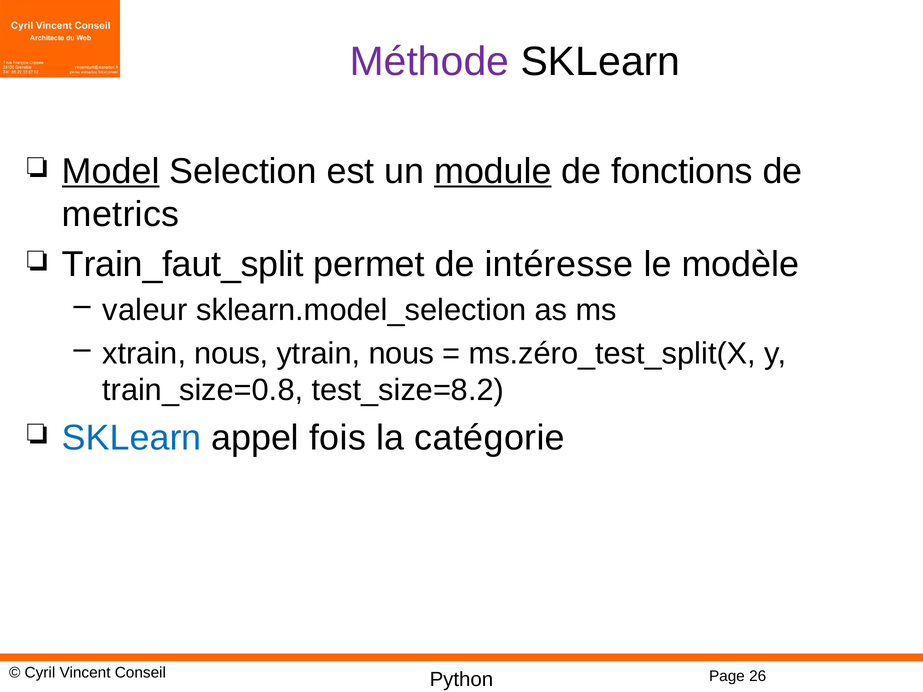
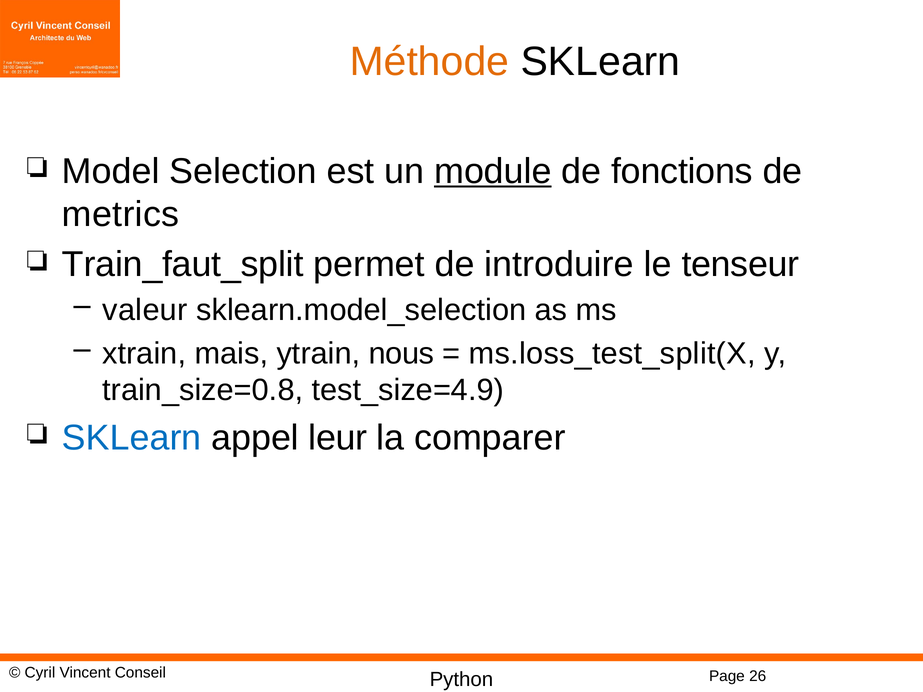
Méthode colour: purple -> orange (429, 62)
Model underline: present -> none (111, 171)
intéresse: intéresse -> introduire (559, 265)
modèle: modèle -> tenseur (740, 265)
xtrain nous: nous -> mais (231, 354)
ms.zéro_test_split(X: ms.zéro_test_split(X -> ms.loss_test_split(X (612, 354)
test_size=8.2: test_size=8.2 -> test_size=4.9 (408, 390)
fois: fois -> leur (338, 438)
catégorie: catégorie -> comparer (490, 438)
